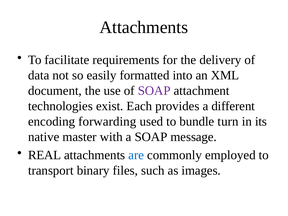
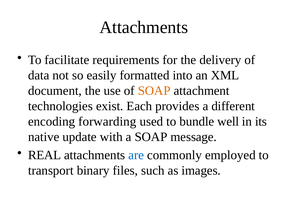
SOAP colour: purple -> orange (154, 91)
turn: turn -> well (228, 121)
master: master -> update (80, 137)
